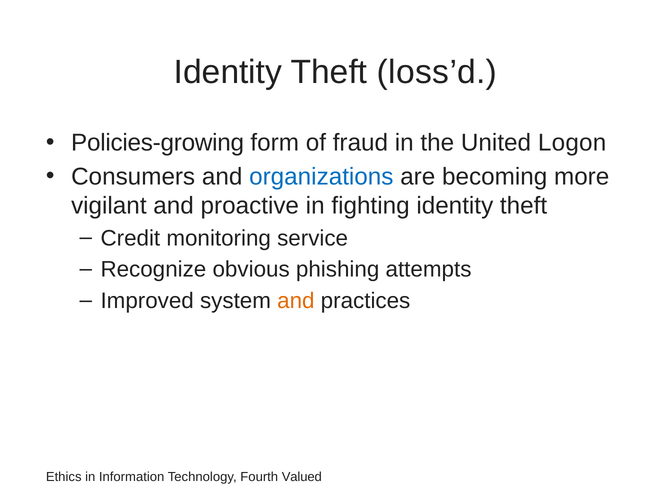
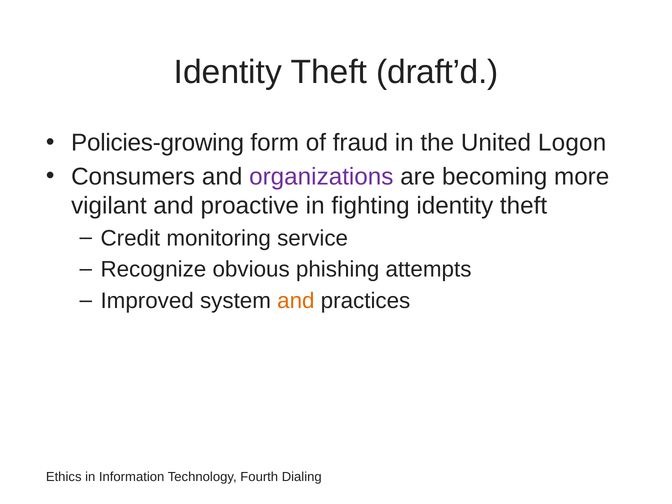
loss’d: loss’d -> draft’d (437, 72)
organizations colour: blue -> purple (321, 177)
Valued: Valued -> Dialing (302, 477)
